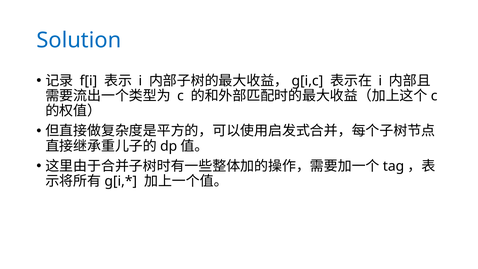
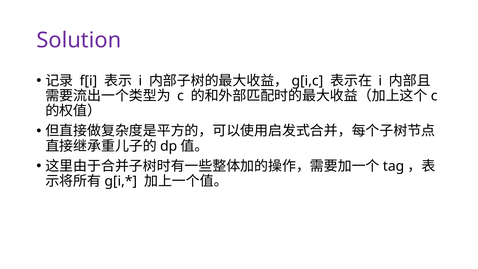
Solution colour: blue -> purple (79, 40)
